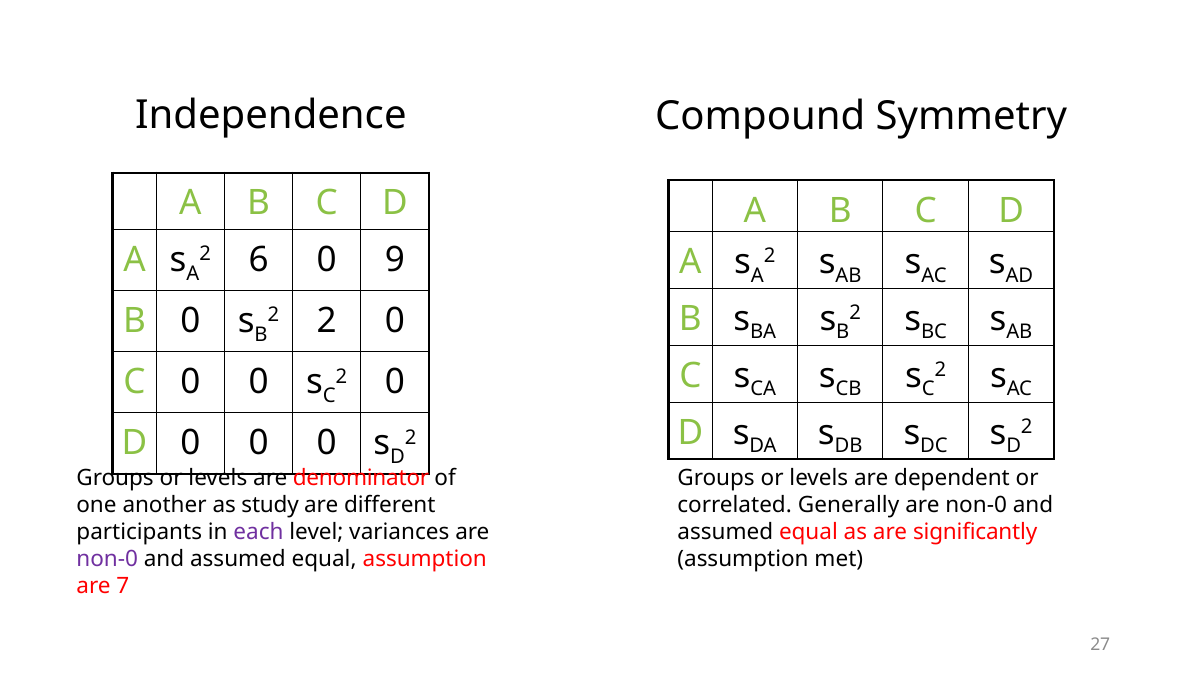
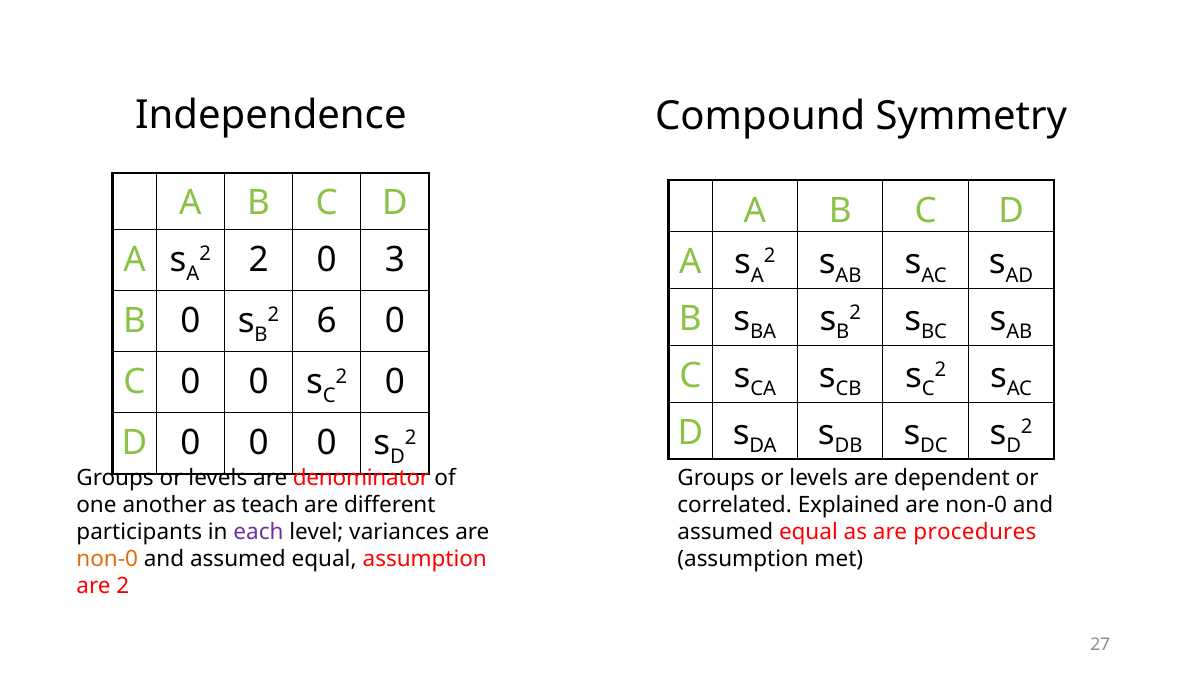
6: 6 -> 2 (259, 260)
9: 9 -> 3 (395, 260)
2: 2 -> 6 (327, 321)
study: study -> teach (270, 505)
Generally: Generally -> Explained (849, 505)
significantly: significantly -> procedures (975, 532)
non-0 colour: purple -> orange (107, 559)
are 7: 7 -> 2 (123, 586)
